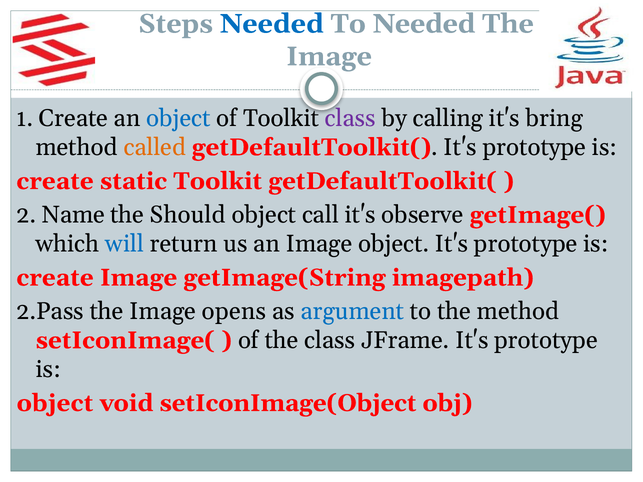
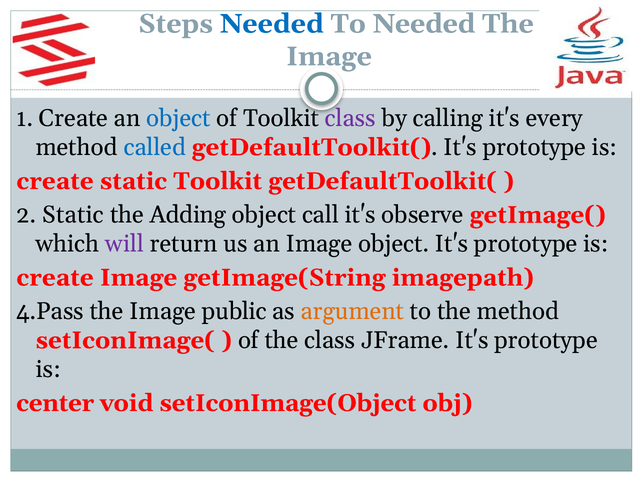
bring: bring -> every (554, 118)
called colour: orange -> blue (155, 147)
2 Name: Name -> Static (73, 215)
Should: Should -> Adding (188, 215)
will colour: blue -> purple (125, 244)
2.Pass: 2.Pass -> 4.Pass (50, 312)
opens: opens -> public (234, 312)
argument colour: blue -> orange (352, 312)
object: object -> center (55, 403)
